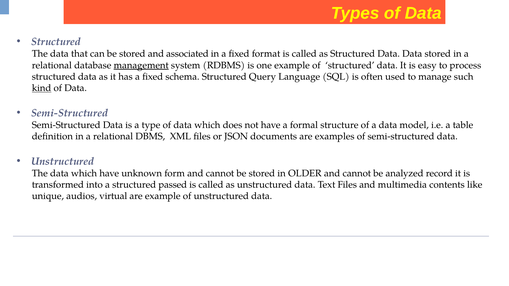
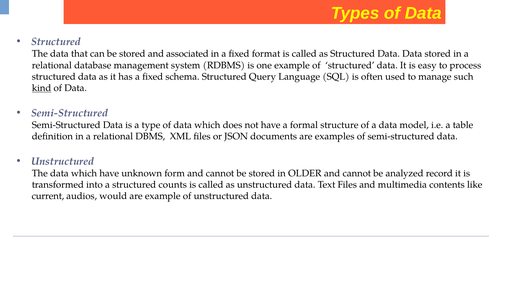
management underline: present -> none (141, 65)
passed: passed -> counts (173, 185)
unique: unique -> current (48, 196)
virtual: virtual -> would (113, 196)
